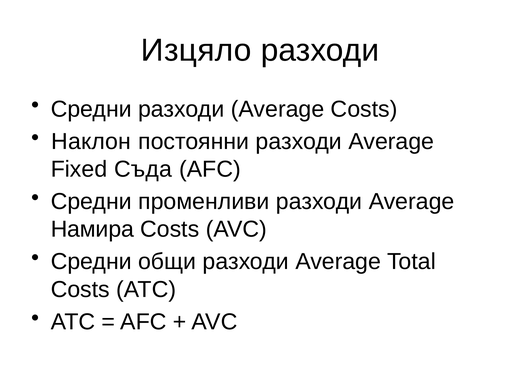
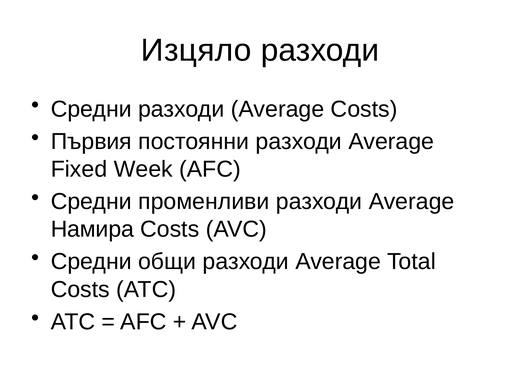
Наклон: Наклон -> Първия (91, 141)
Съда: Съда -> Week (143, 169)
